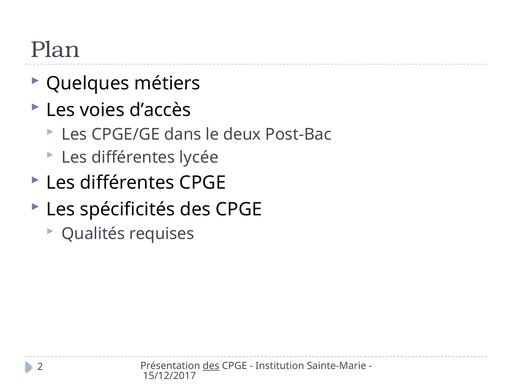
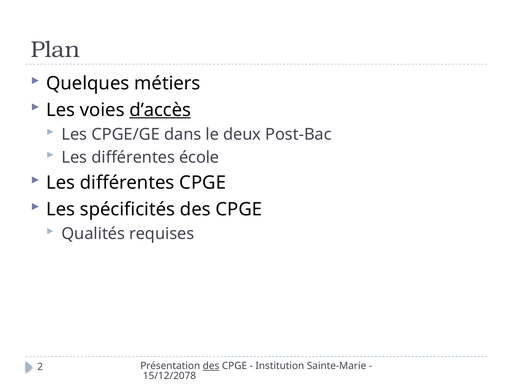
d’accès underline: none -> present (160, 110)
lycée: lycée -> école (199, 157)
15/12/2017: 15/12/2017 -> 15/12/2078 (169, 376)
